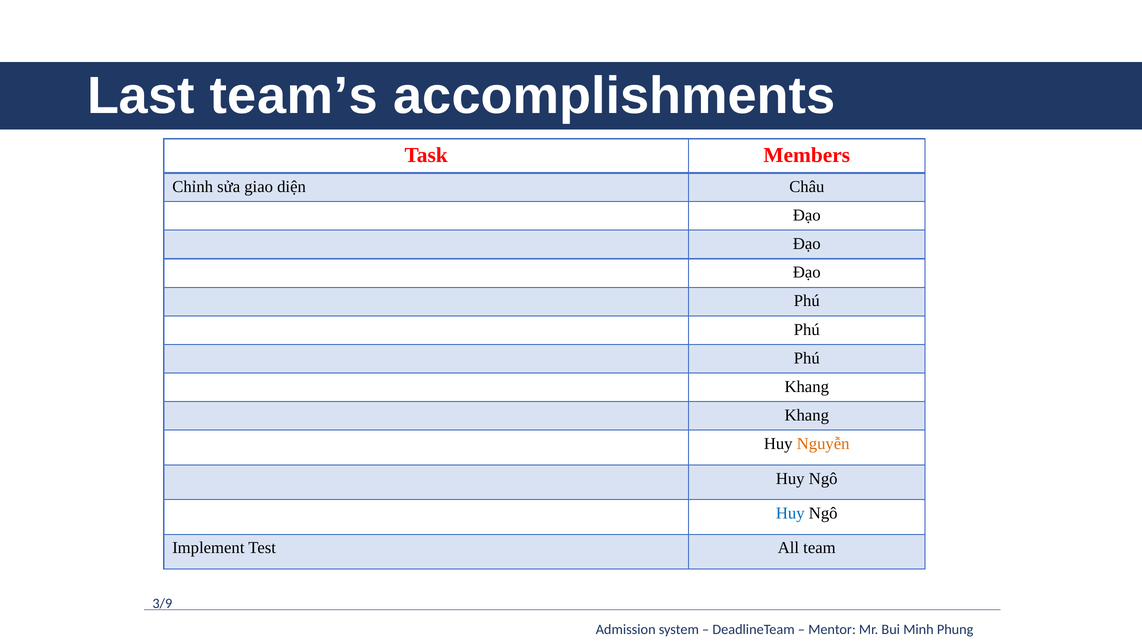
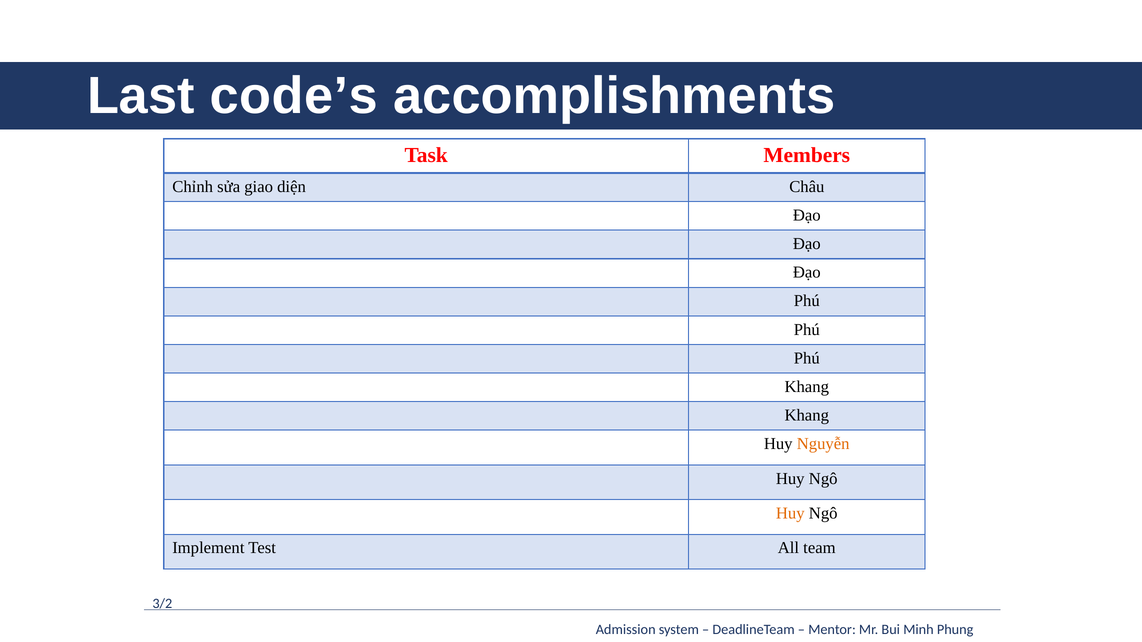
team’s: team’s -> code’s (294, 96)
Huy colour: blue -> orange (790, 514)
3/9: 3/9 -> 3/2 (162, 604)
